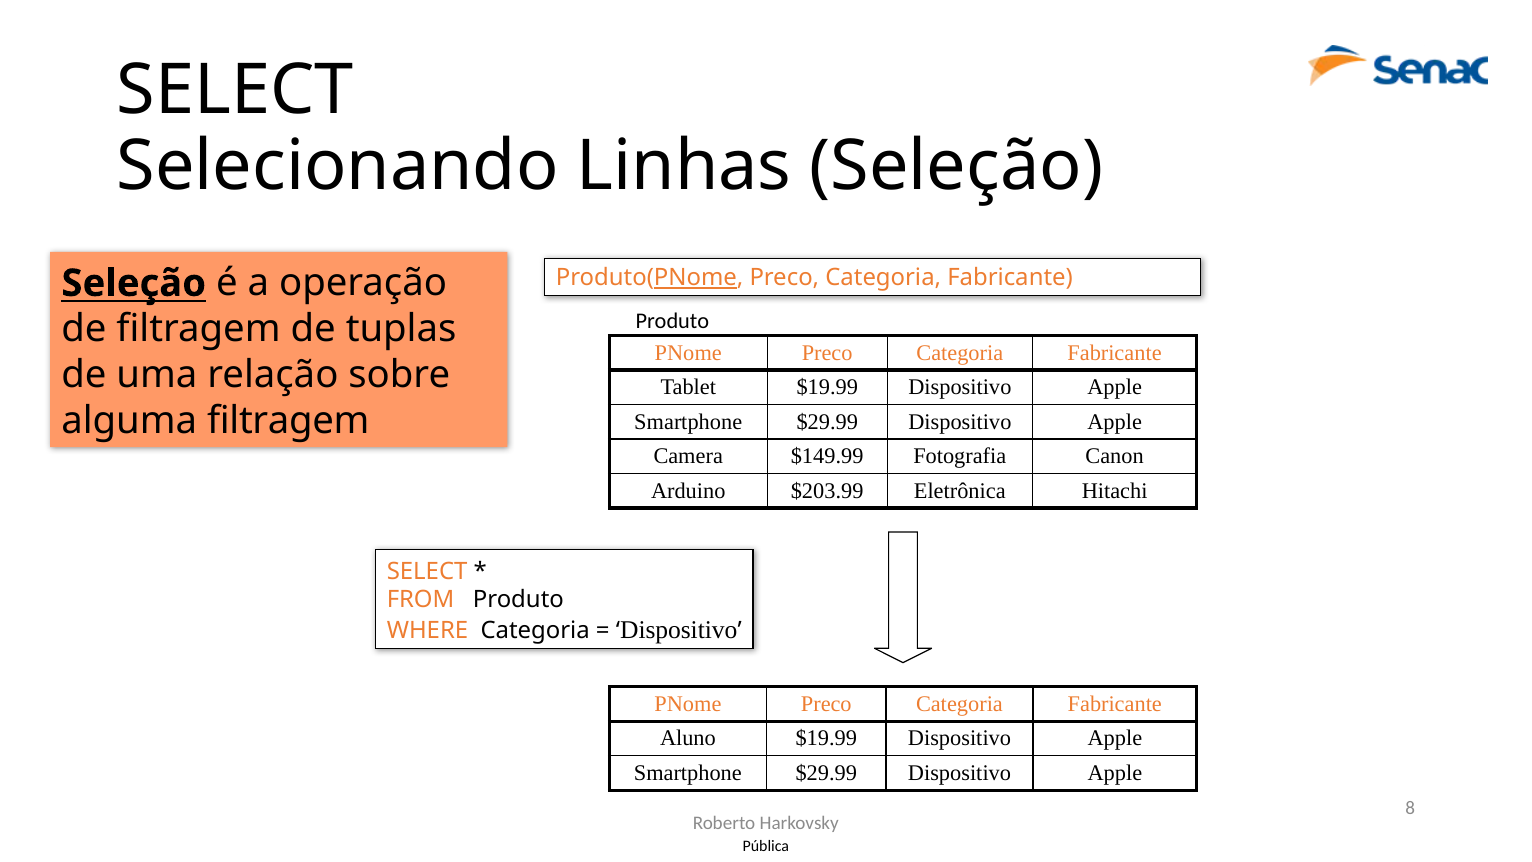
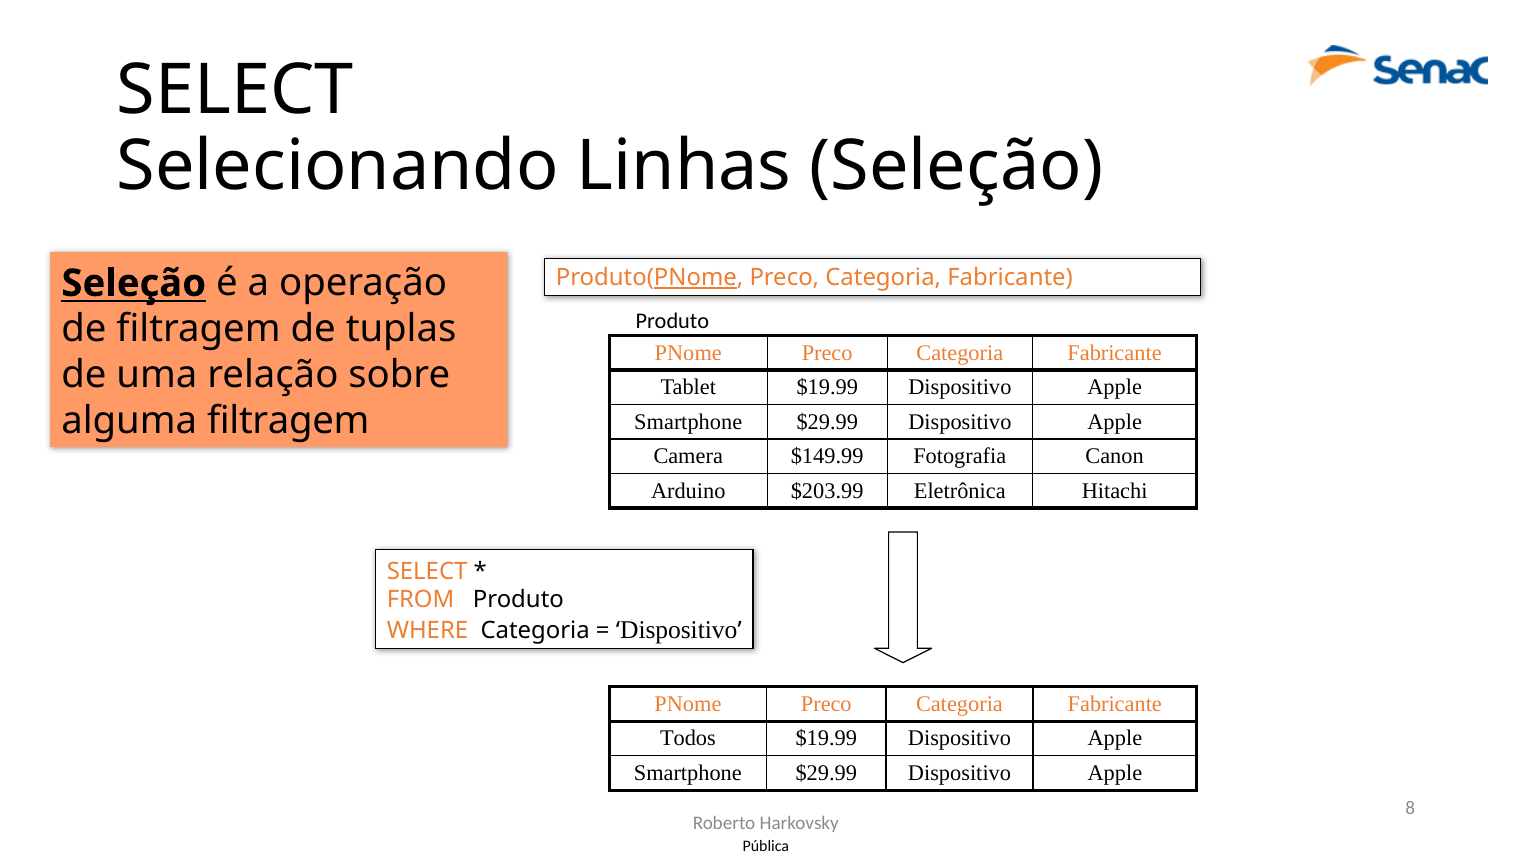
Aluno: Aluno -> Todos (688, 738)
